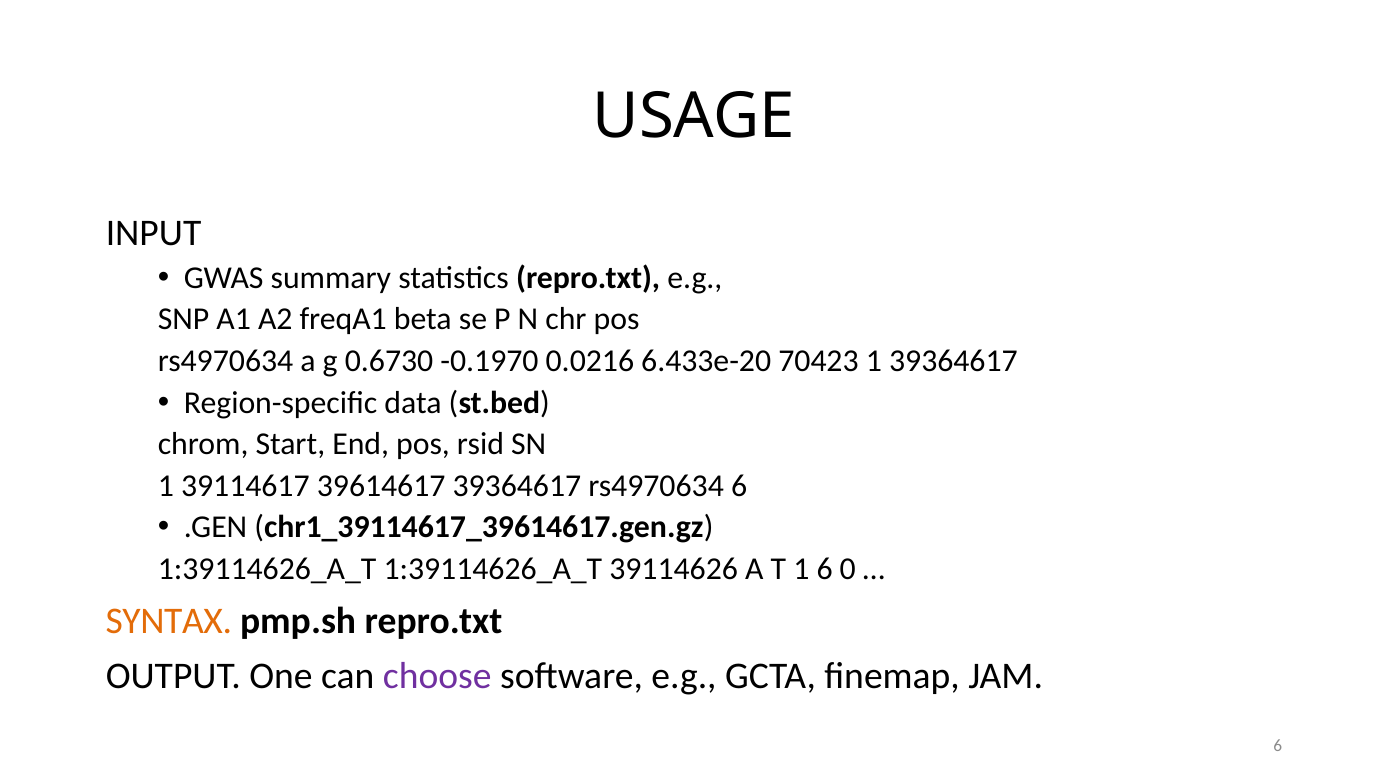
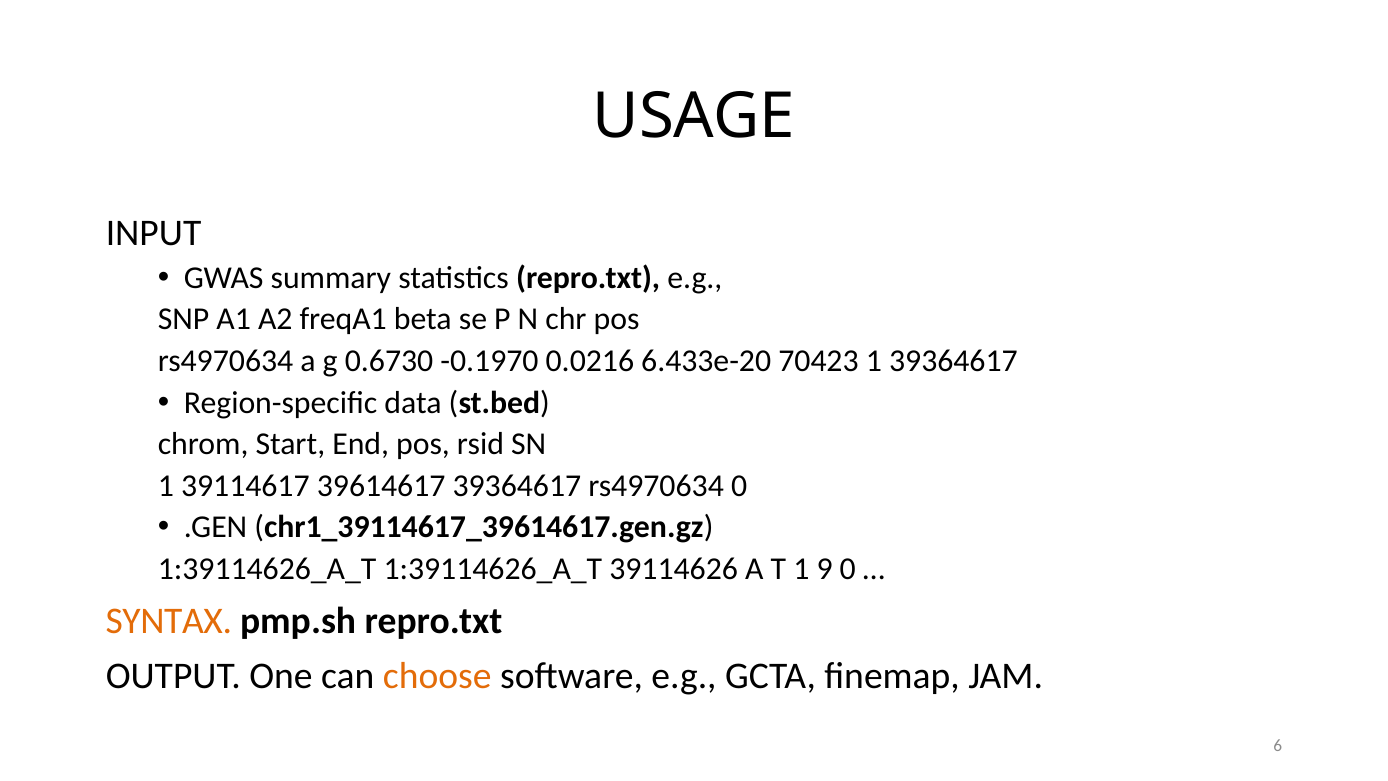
rs4970634 6: 6 -> 0 (739, 486)
1 6: 6 -> 9 (825, 569)
choose colour: purple -> orange (437, 676)
